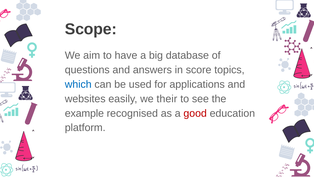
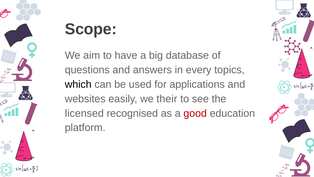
score: score -> every (199, 70)
which colour: blue -> black (78, 84)
example: example -> licensed (84, 113)
